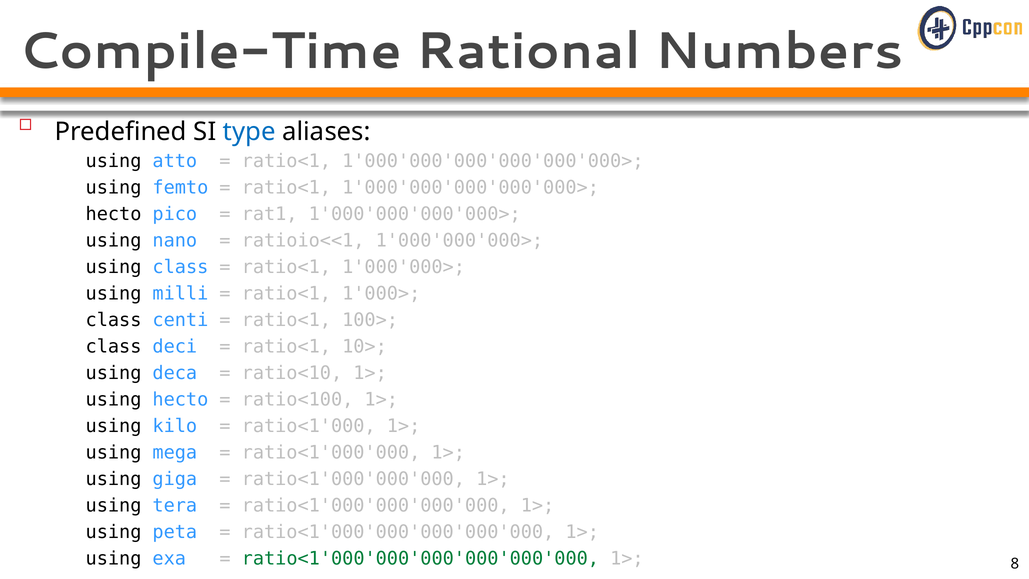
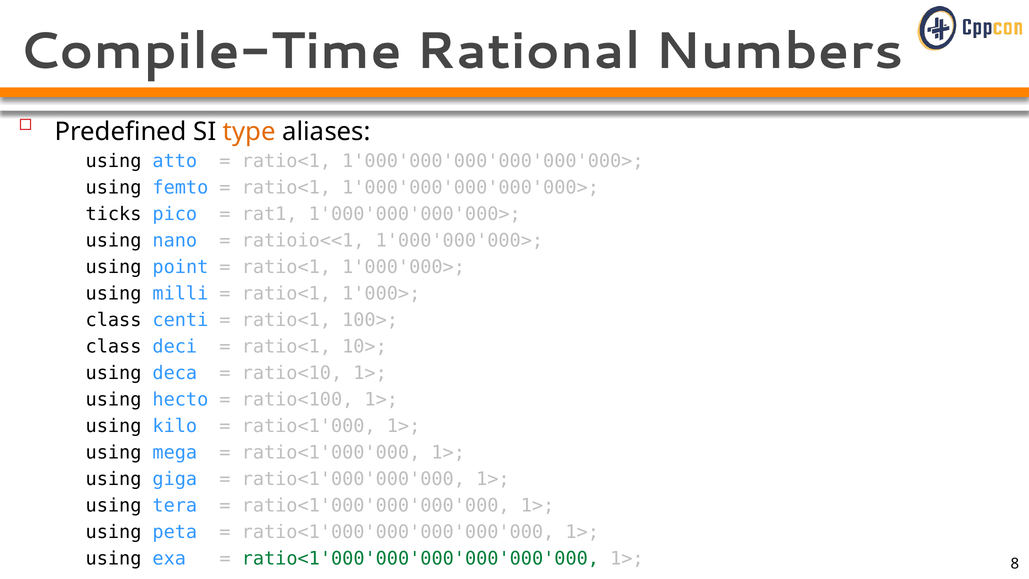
type colour: blue -> orange (249, 132)
hecto: hecto -> ticks (114, 214)
using class: class -> point (180, 267)
